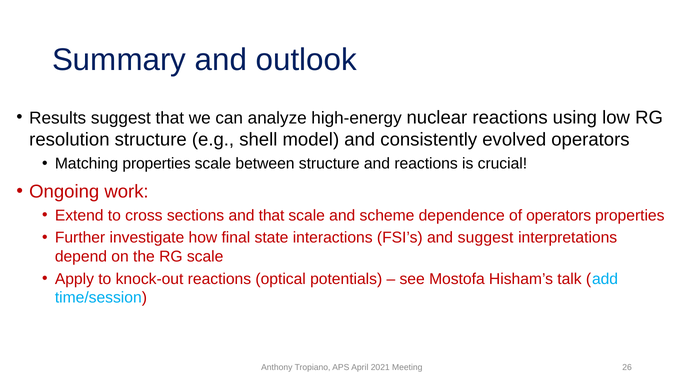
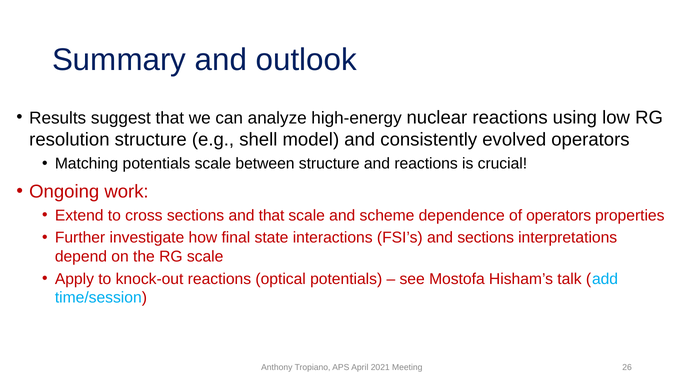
Matching properties: properties -> potentials (156, 164)
and suggest: suggest -> sections (486, 238)
